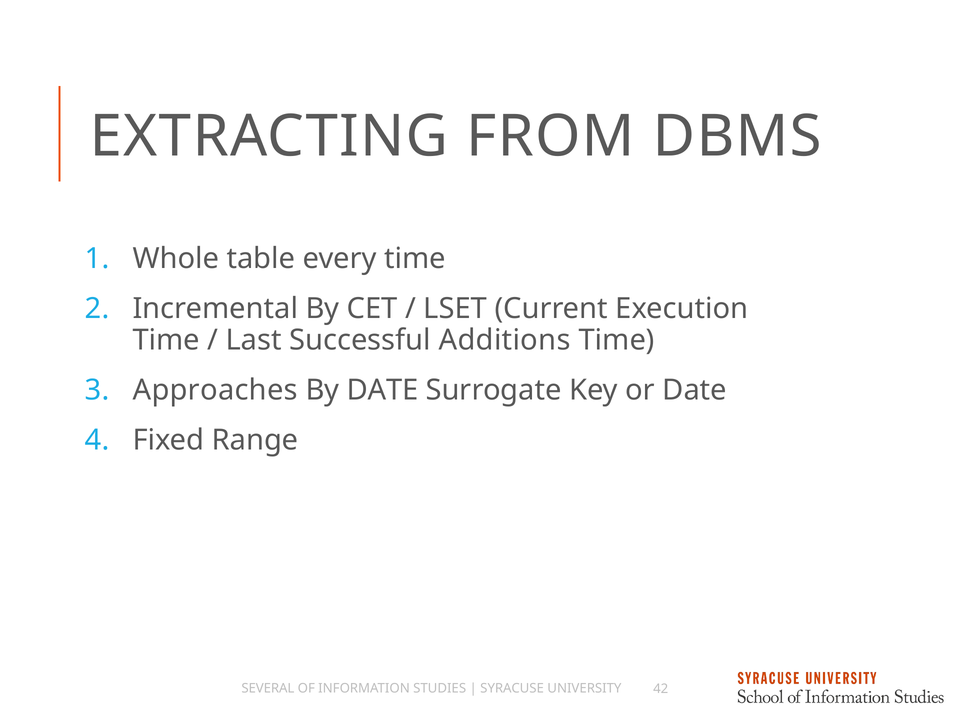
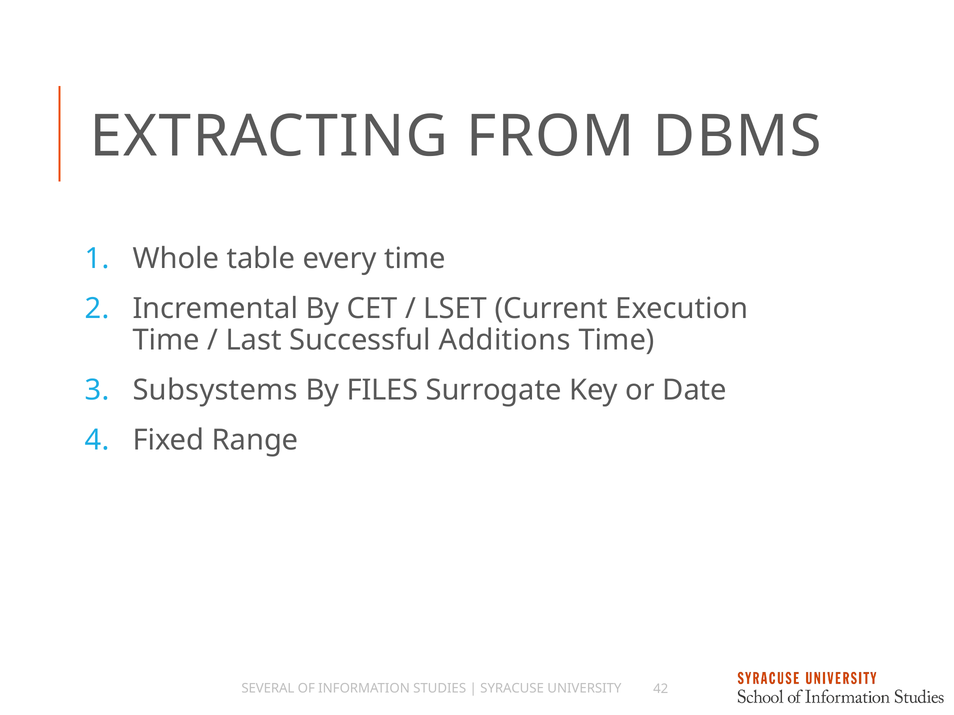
Approaches: Approaches -> Subsystems (215, 390)
By DATE: DATE -> FILES (383, 390)
